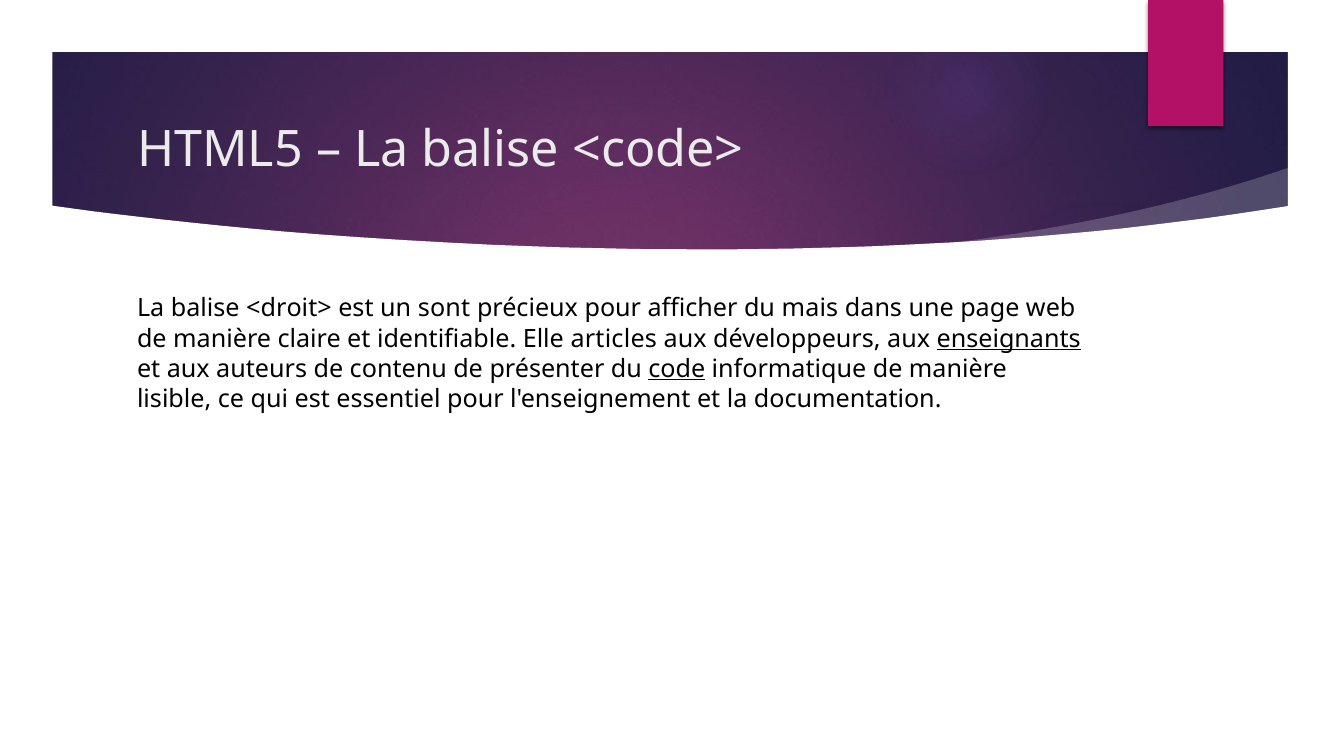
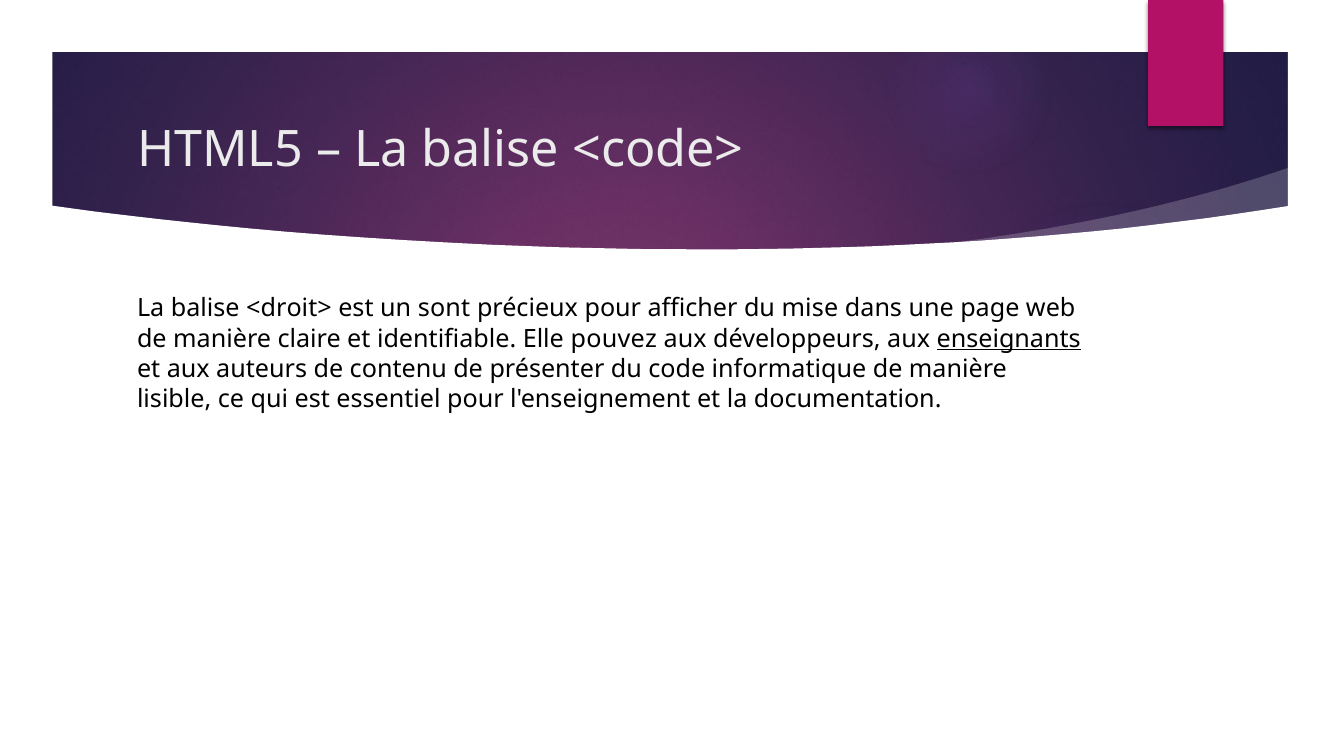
mais: mais -> mise (810, 308)
articles: articles -> pouvez (614, 338)
code underline: present -> none (677, 369)
